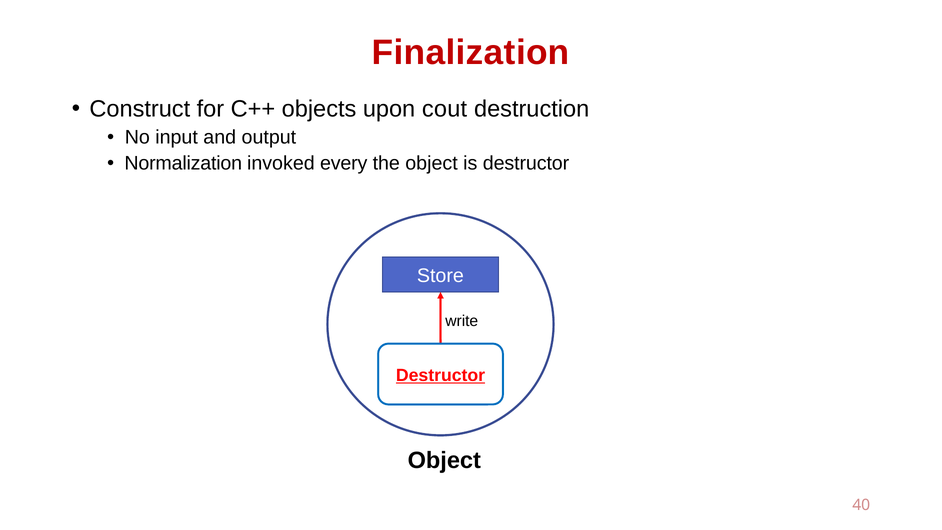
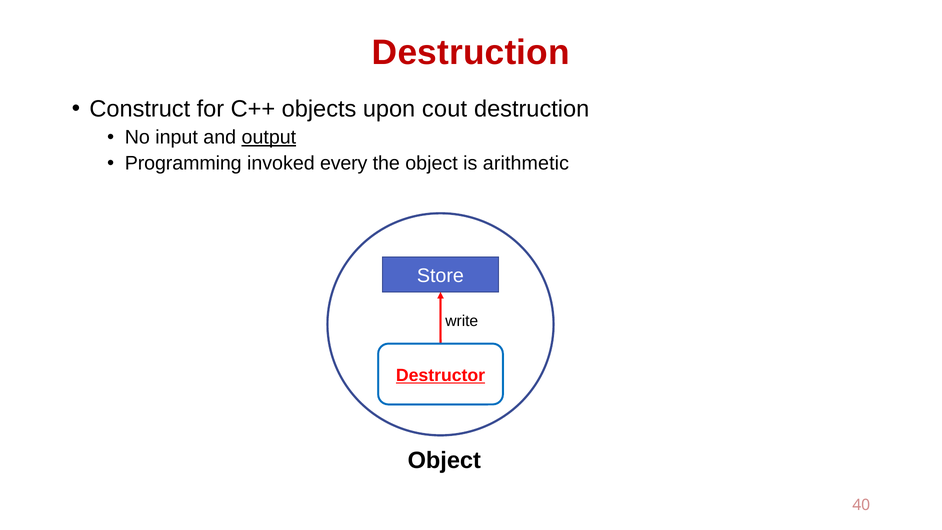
Finalization: Finalization -> Destruction (471, 53)
output underline: none -> present (269, 137)
Normalization: Normalization -> Programming (183, 163)
is destructor: destructor -> arithmetic (526, 163)
